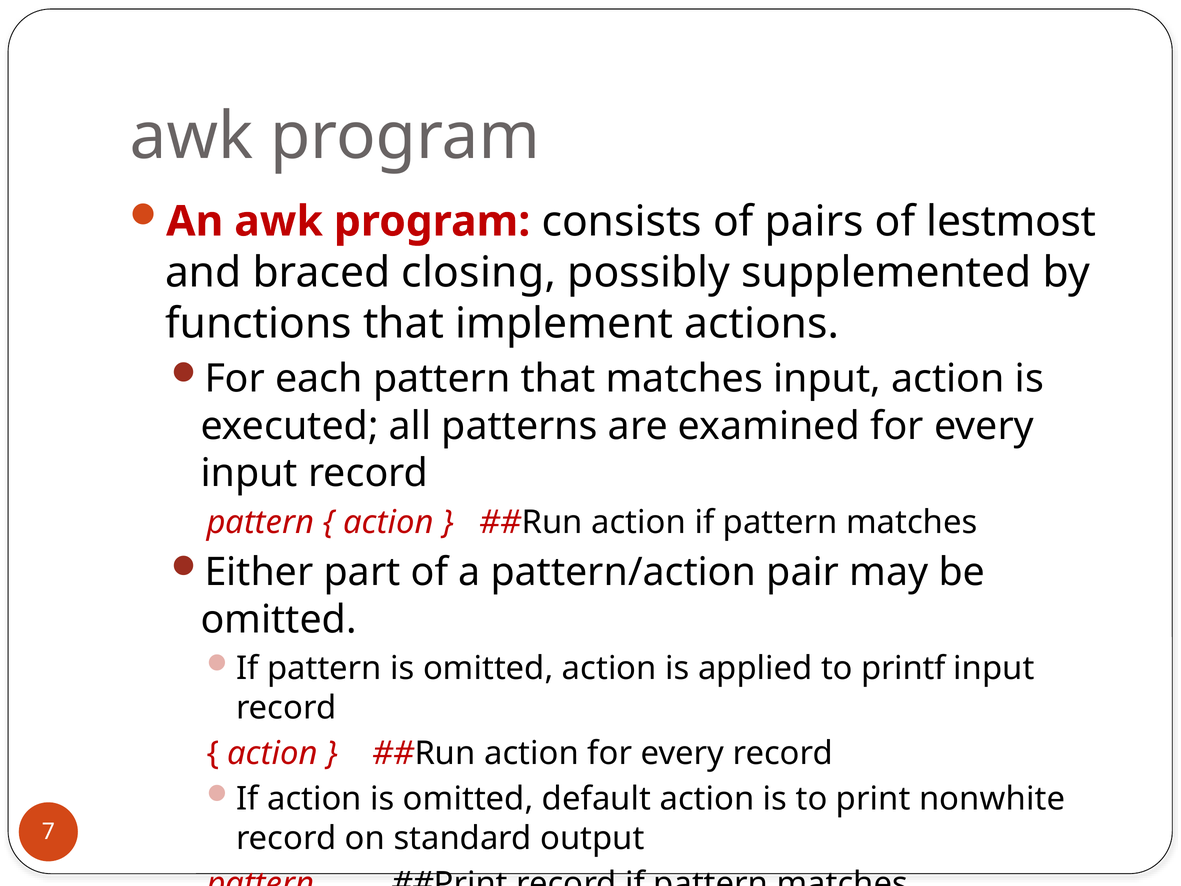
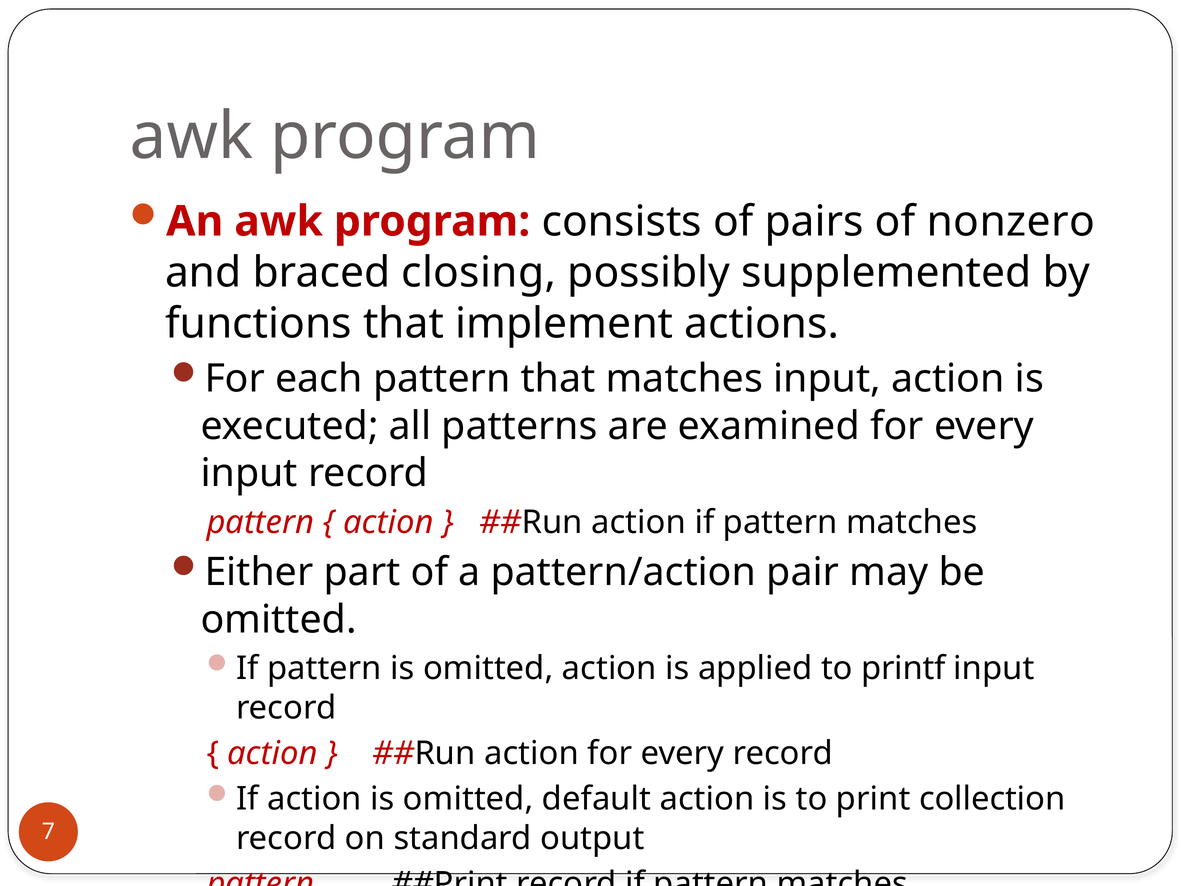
lestmost: lestmost -> nonzero (1011, 221)
nonwhite: nonwhite -> collection (992, 799)
